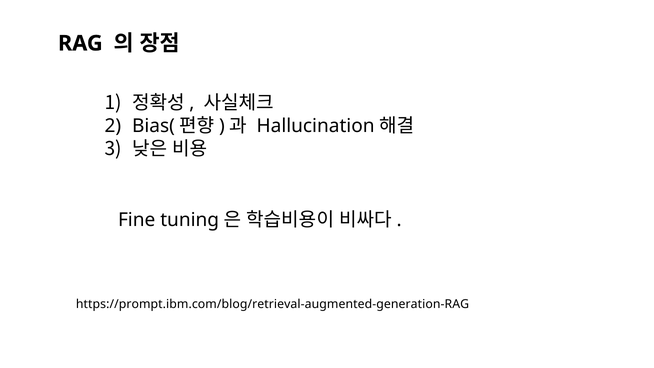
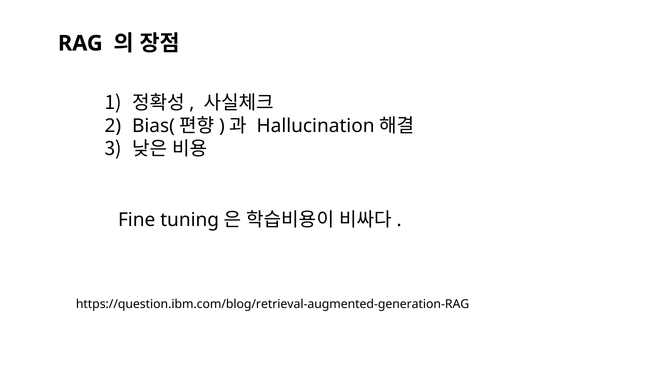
https://prompt.ibm.com/blog/retrieval-augmented-generation-RAG: https://prompt.ibm.com/blog/retrieval-augmented-generation-RAG -> https://question.ibm.com/blog/retrieval-augmented-generation-RAG (273, 304)
